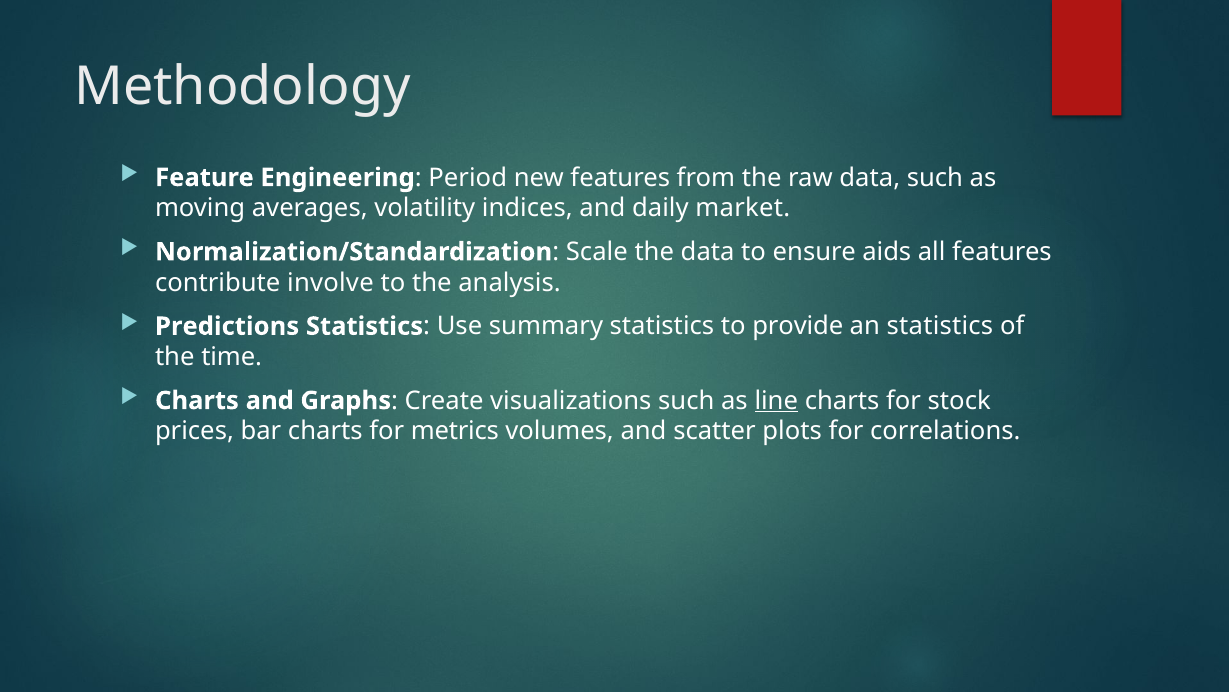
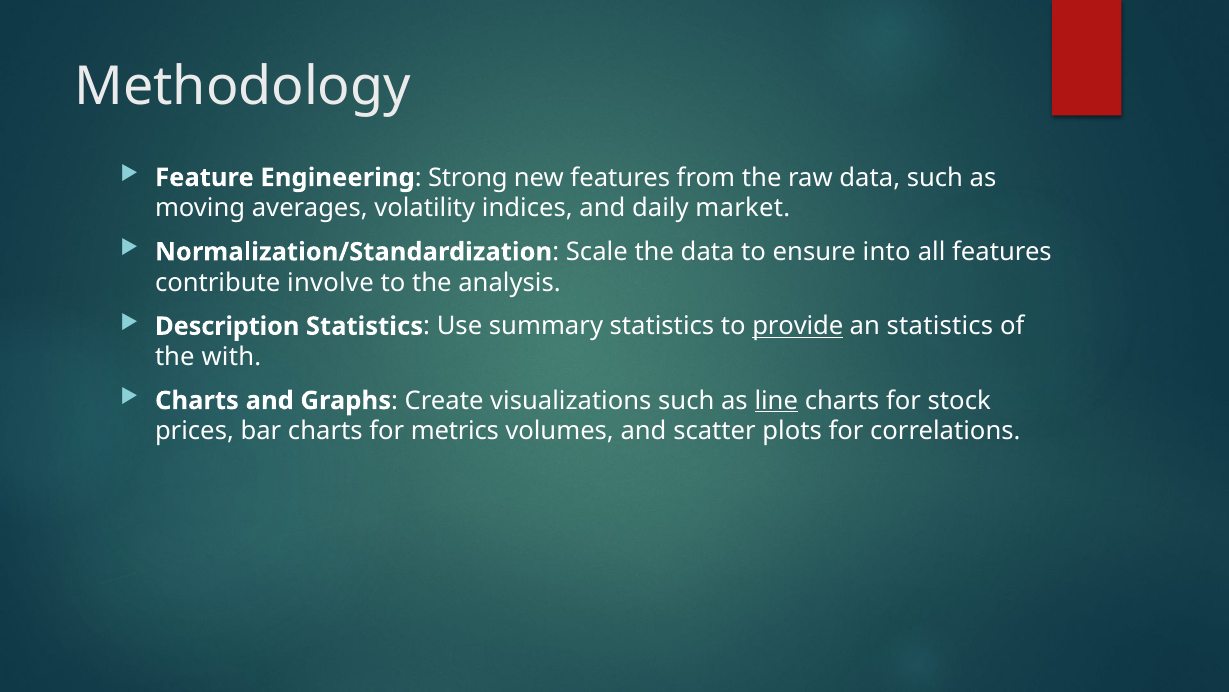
Period: Period -> Strong (468, 177)
aids: aids -> into (887, 252)
Predictions: Predictions -> Description (227, 326)
provide underline: none -> present (798, 326)
time: time -> with (231, 357)
